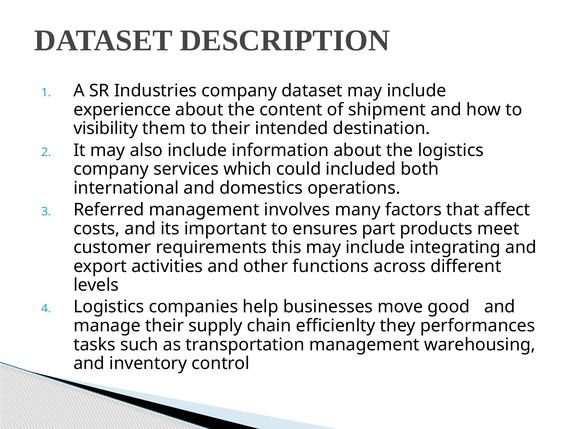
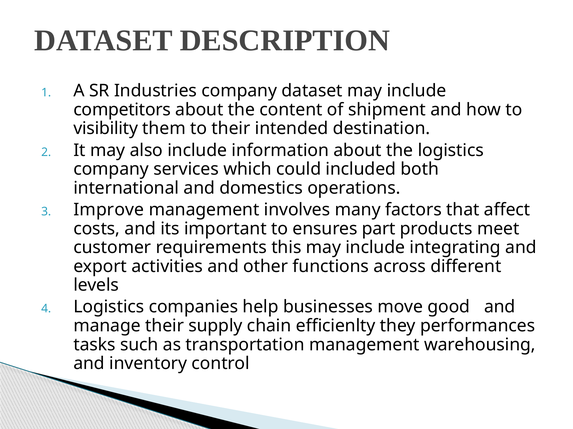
experiencce: experiencce -> competitors (122, 110)
Referred: Referred -> Improve (109, 210)
